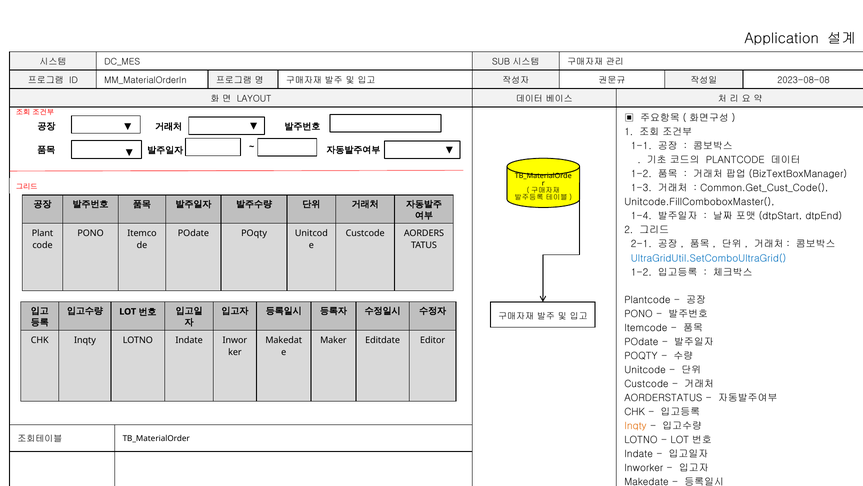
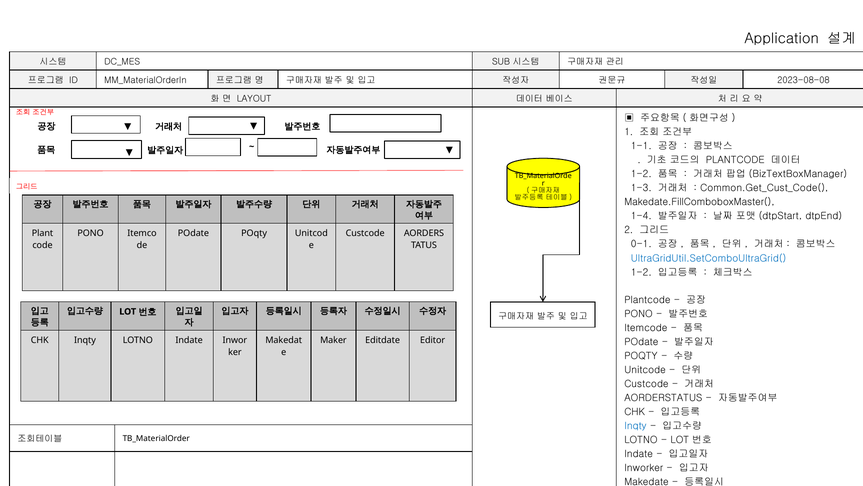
Unitcode.FillComboboxMaster(: Unitcode.FillComboboxMaster( -> Makedate.FillComboboxMaster( (699, 202)
2-1: 2-1 -> 0-1 (641, 244)
Inqty colour: orange -> blue (635, 426)
